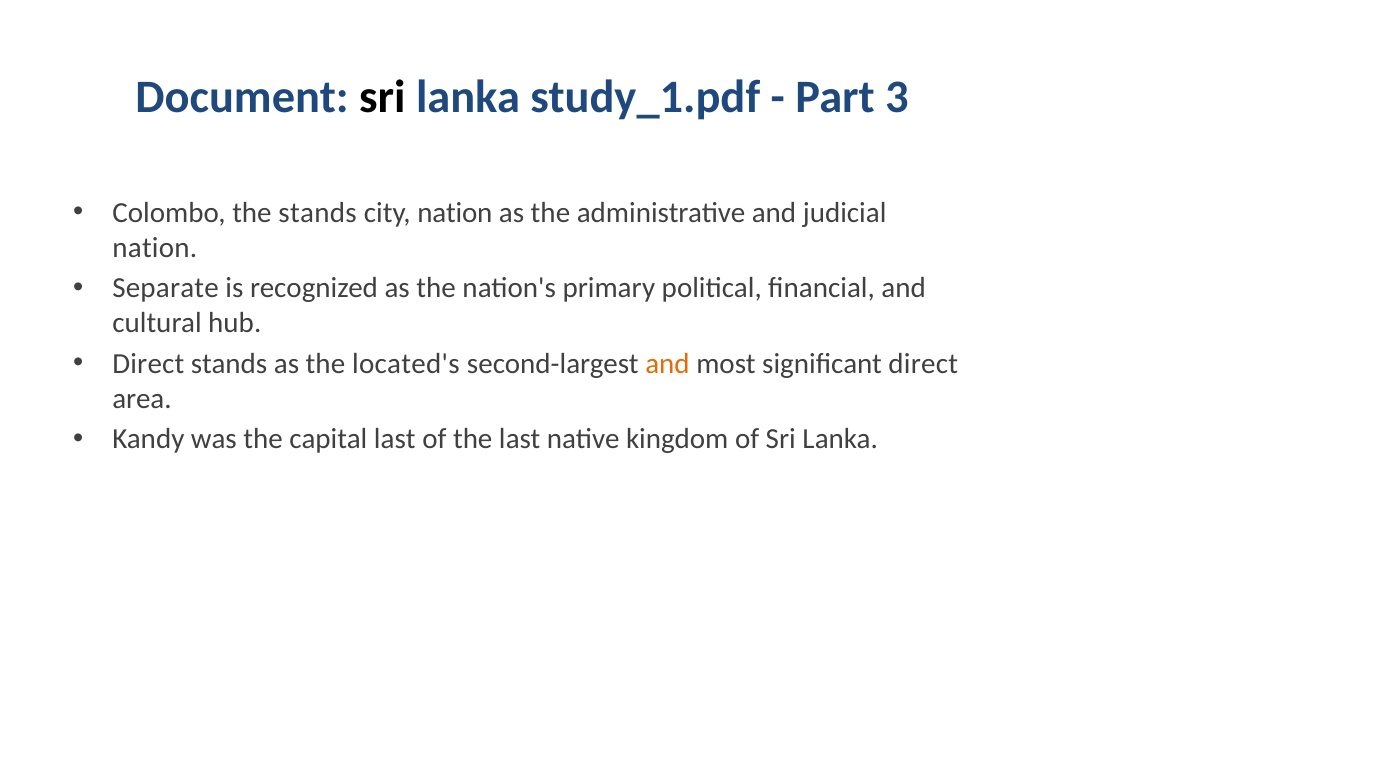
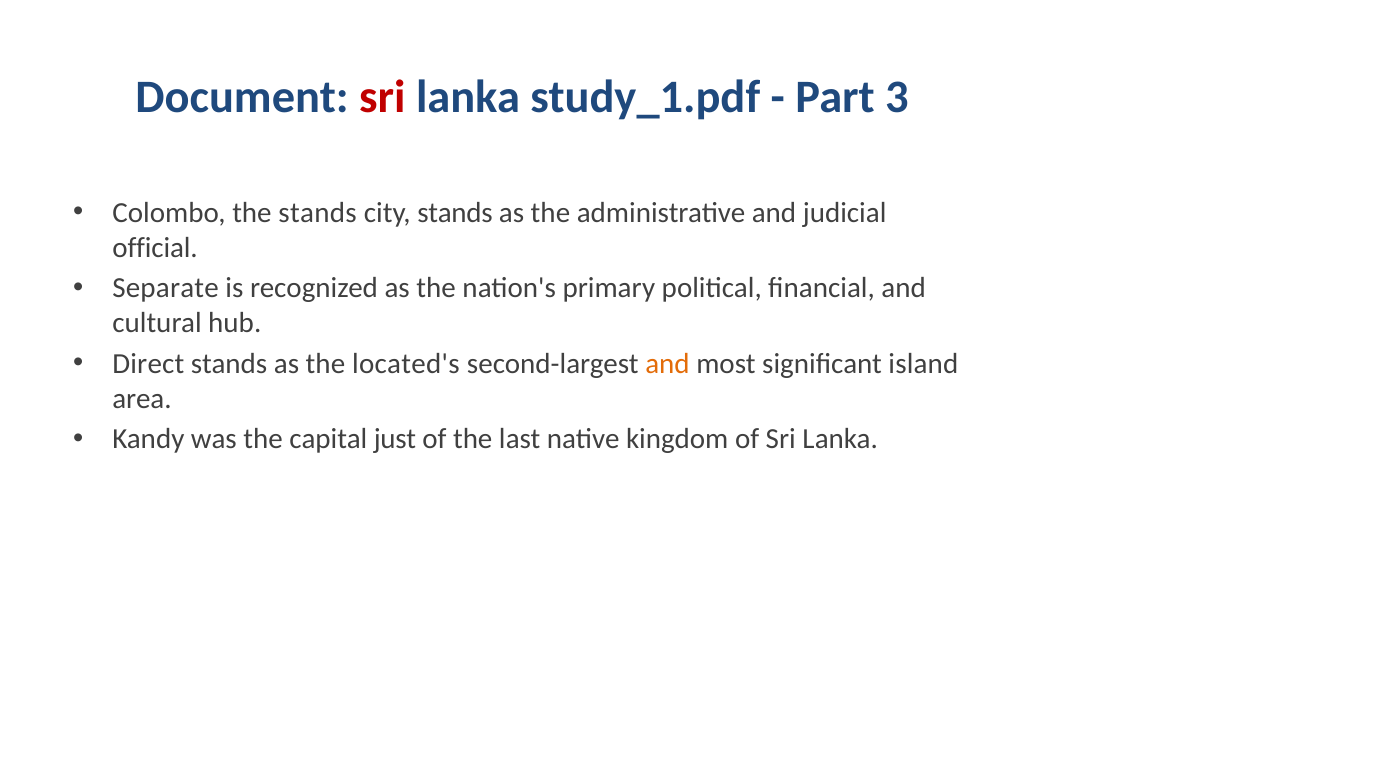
sri colour: black -> red (382, 97)
city nation: nation -> stands (455, 213)
nation: nation -> official (155, 248)
significant direct: direct -> island (923, 364)
capital last: last -> just (395, 439)
